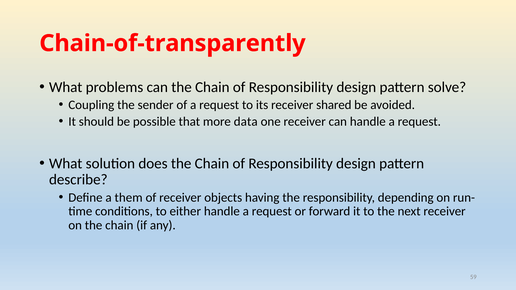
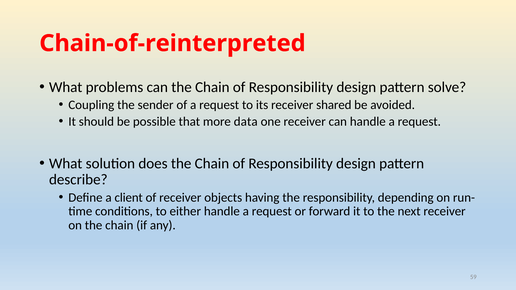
Chain-of-transparently: Chain-of-transparently -> Chain-of-reinterpreted (172, 43)
them: them -> client (129, 198)
